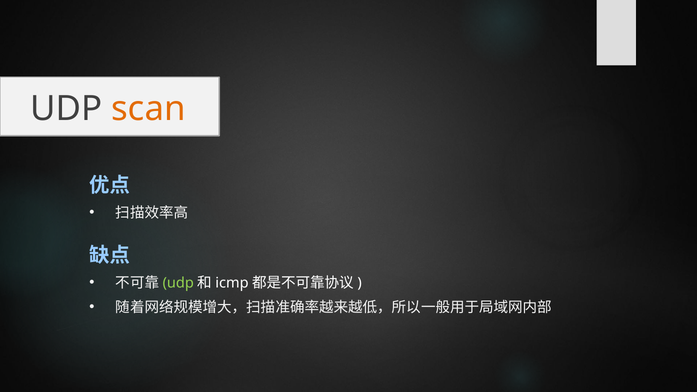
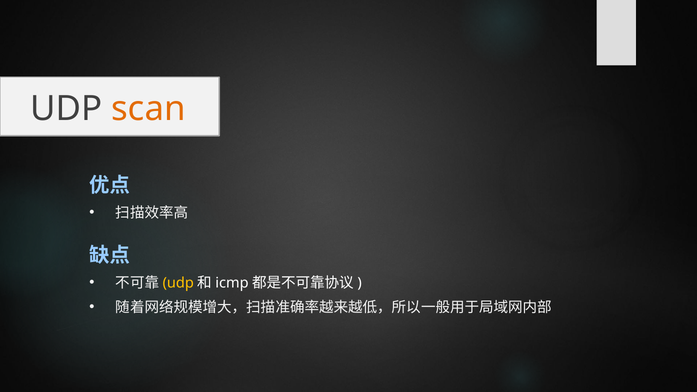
udp colour: light green -> yellow (178, 283)
